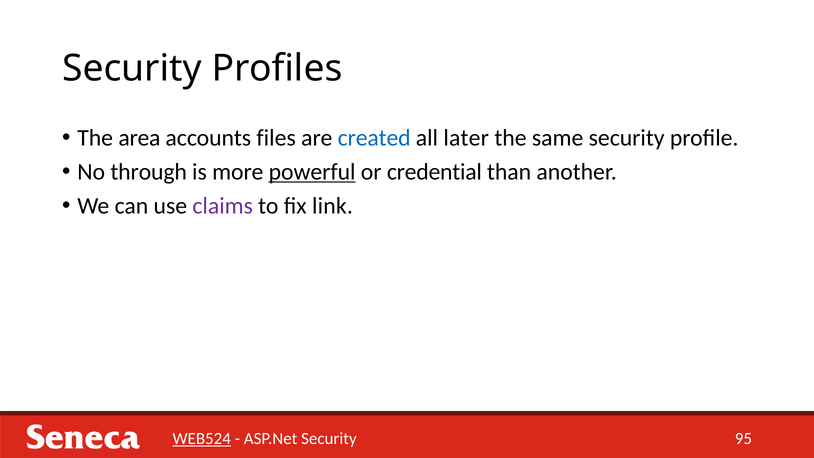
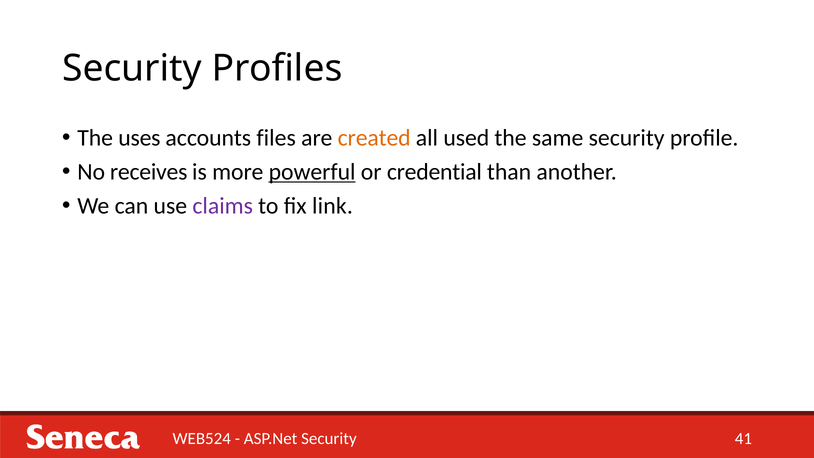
area: area -> uses (139, 138)
created colour: blue -> orange (374, 138)
later: later -> used (466, 138)
through: through -> receives (149, 172)
WEB524 underline: present -> none (202, 439)
95: 95 -> 41 (743, 439)
